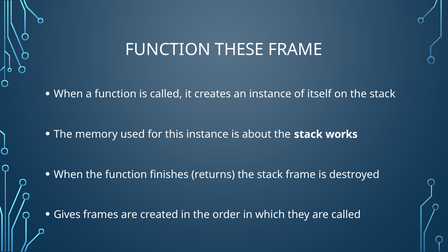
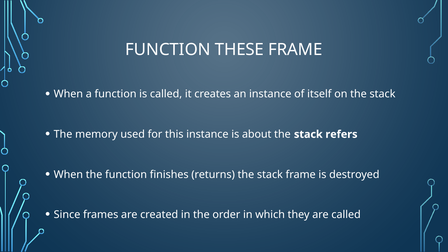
works: works -> refers (341, 134)
Gives: Gives -> Since (67, 215)
